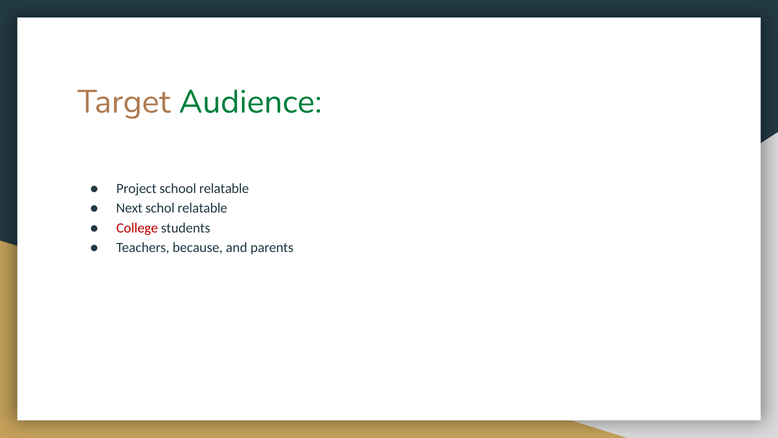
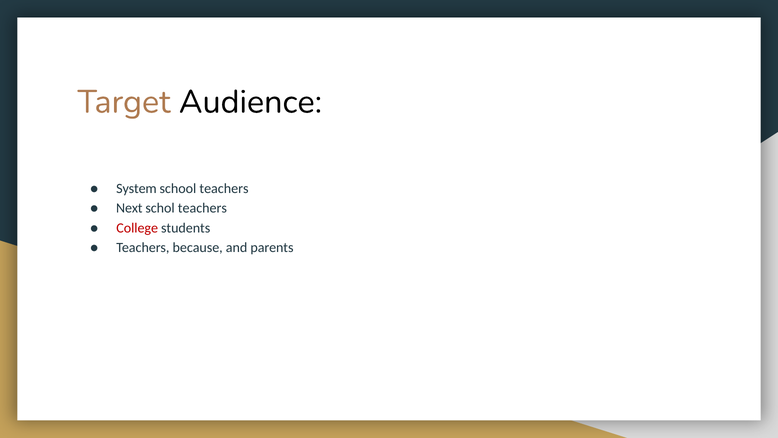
Audience colour: green -> black (250, 102)
Project: Project -> System (136, 188)
school relatable: relatable -> teachers (224, 188)
schol relatable: relatable -> teachers (202, 208)
